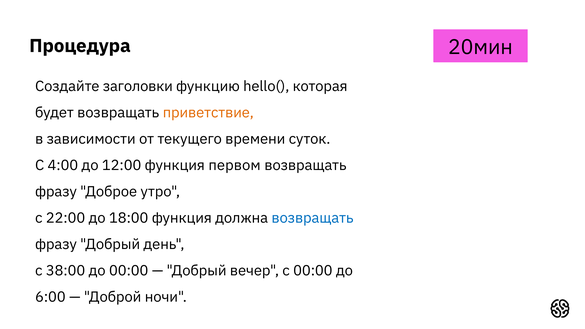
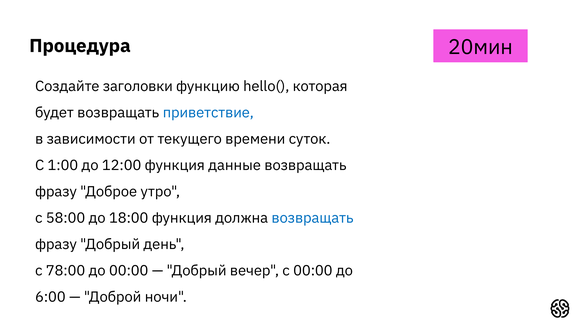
приветствие colour: orange -> blue (208, 113)
4:00: 4:00 -> 1:00 (63, 165)
первом: первом -> данные (235, 165)
22:00: 22:00 -> 58:00 (66, 218)
38:00: 38:00 -> 78:00 (66, 271)
